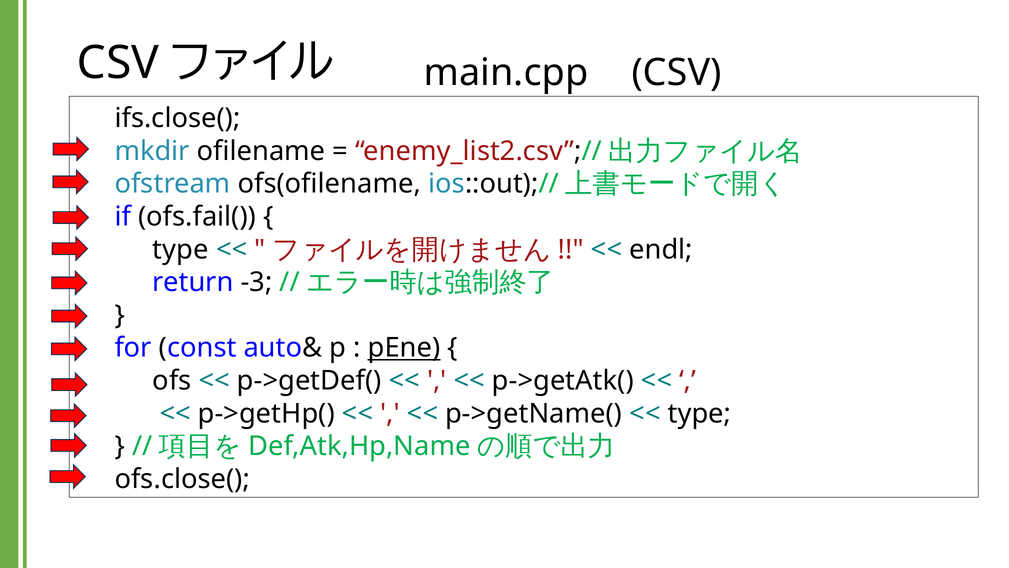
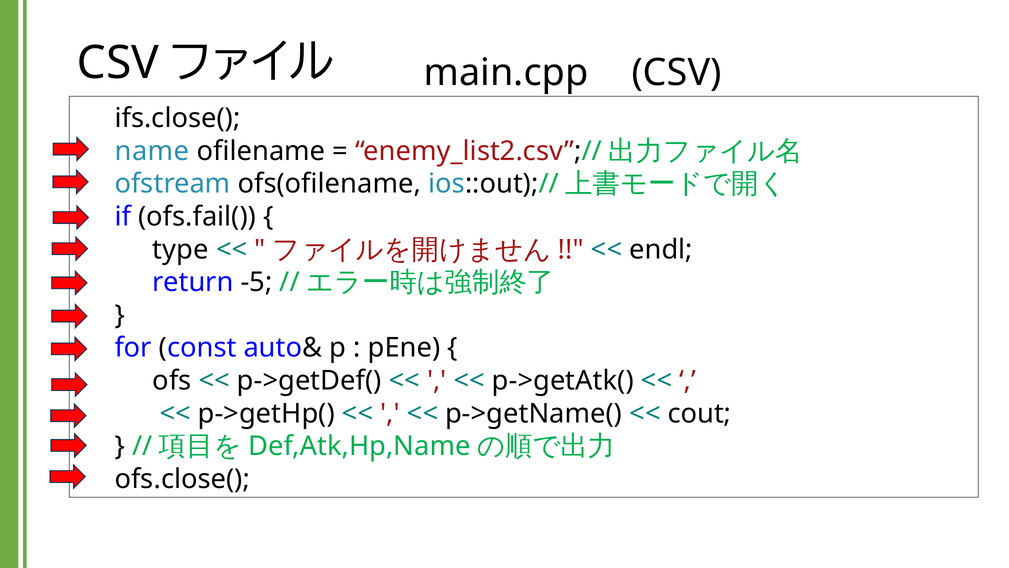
mkdir: mkdir -> name (152, 151)
-3: -3 -> -5 (256, 282)
pEne underline: present -> none (404, 348)
type: type -> cout (699, 413)
